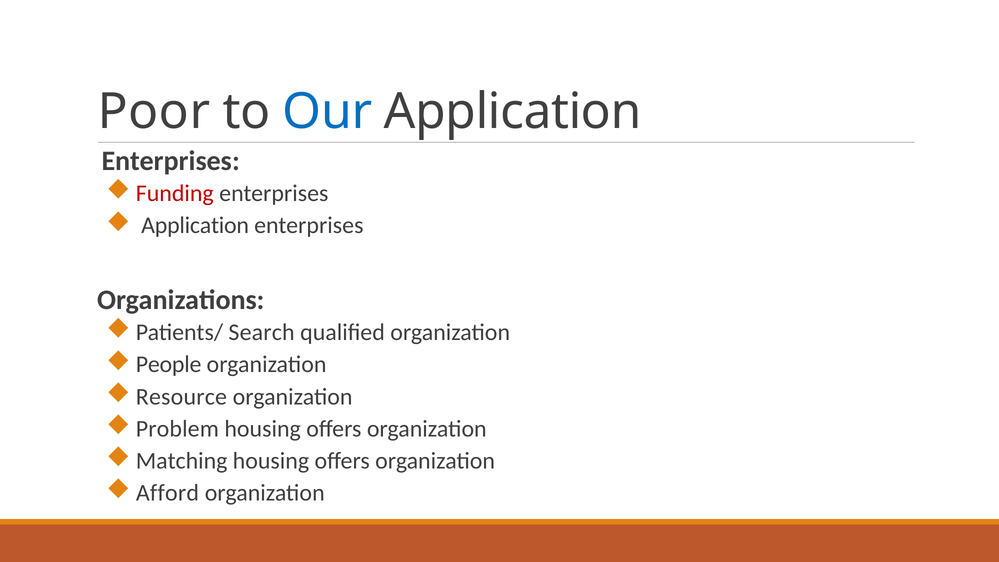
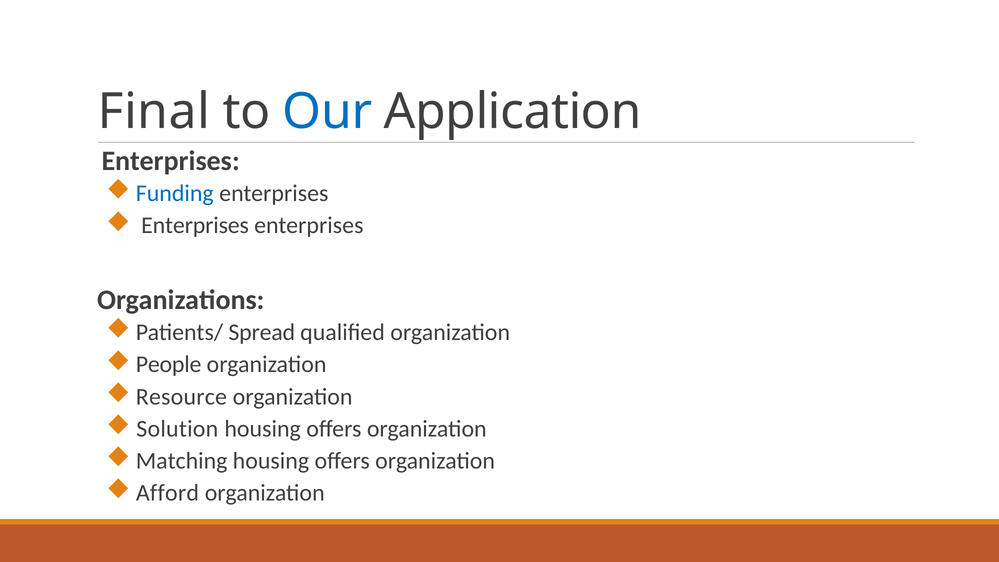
Poor: Poor -> Final (154, 112)
Funding colour: red -> blue (175, 193)
Application: Application -> Enterprises (195, 226)
Search: Search -> Spread (262, 332)
Problem: Problem -> Solution (177, 429)
